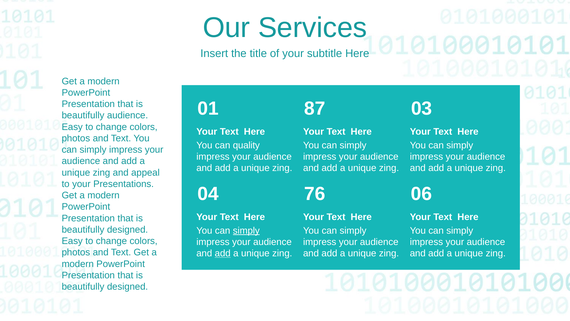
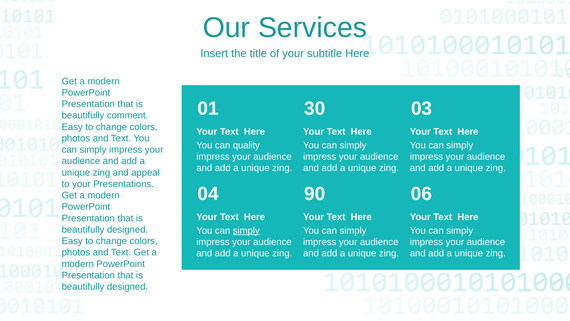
87: 87 -> 30 (315, 108)
beautifully audience: audience -> comment (128, 115)
76: 76 -> 90 (315, 194)
add underline: present -> none (223, 253)
